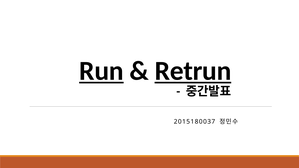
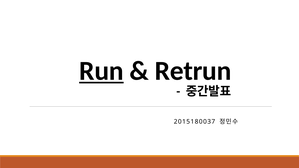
Retrun underline: present -> none (193, 71)
